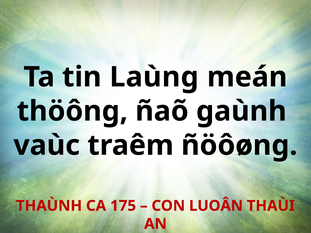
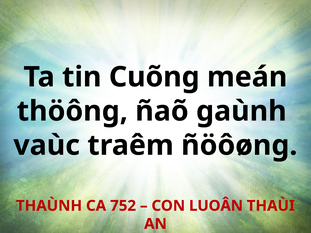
Laùng: Laùng -> Cuõng (154, 77)
175: 175 -> 752 (123, 206)
